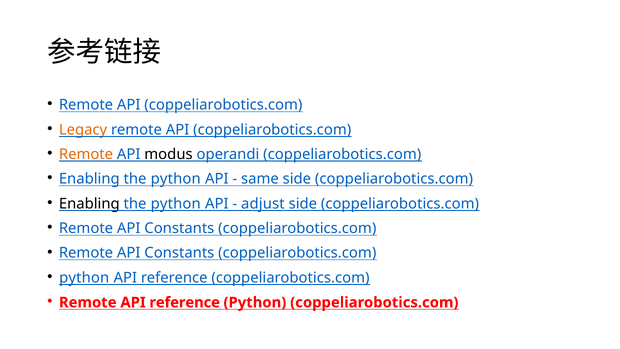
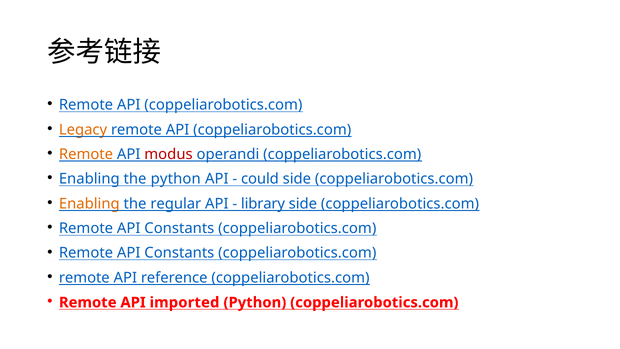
modus colour: black -> red (169, 154)
same: same -> could (260, 179)
Enabling colour: black -> orange (89, 204)
python: python -> regular (176, 204)
adjust: adjust -> library (263, 204)
python: python -> remote (84, 278)
Remote API reference: reference -> imported (184, 302)
